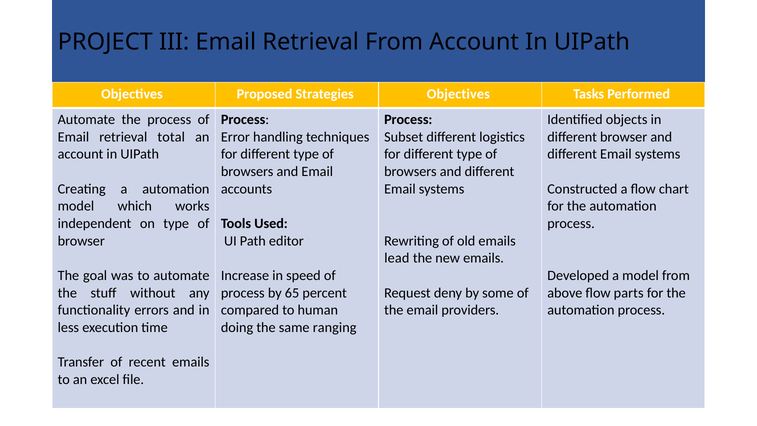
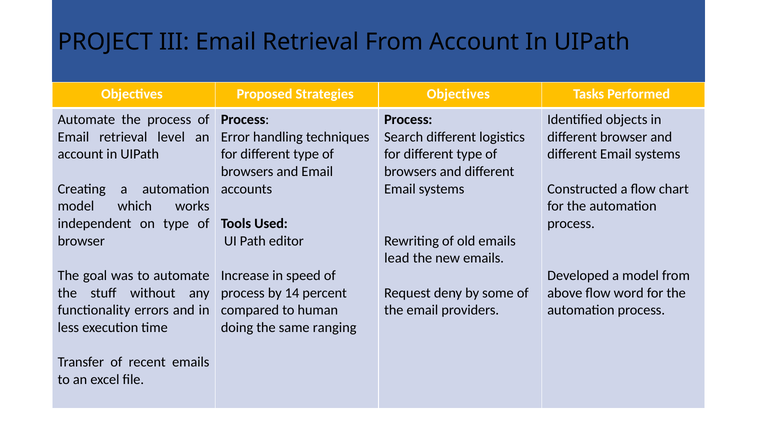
total: total -> level (171, 137)
Subset: Subset -> Search (404, 137)
65: 65 -> 14 (292, 293)
parts: parts -> word (629, 293)
